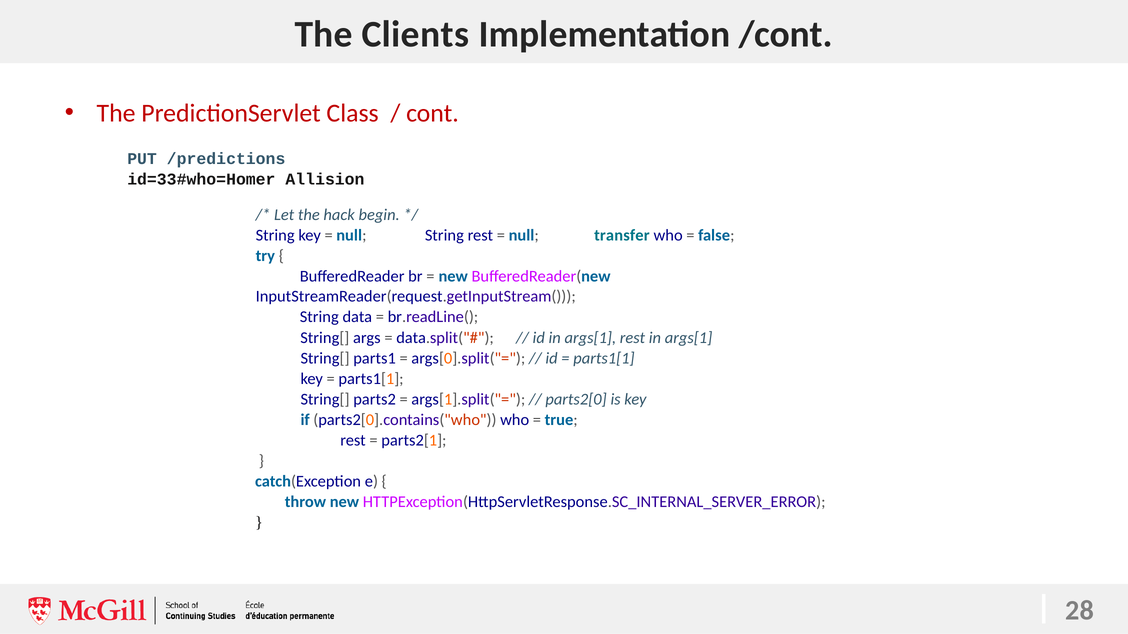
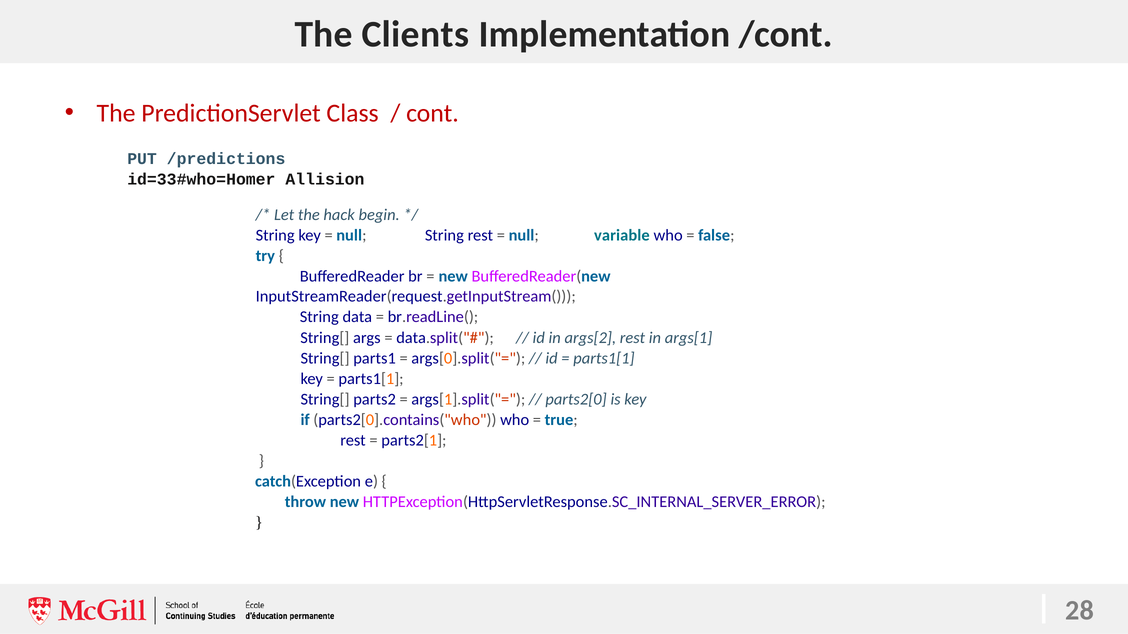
transfer: transfer -> variable (622, 236)
id in args[1: args[1 -> args[2 (590, 338)
